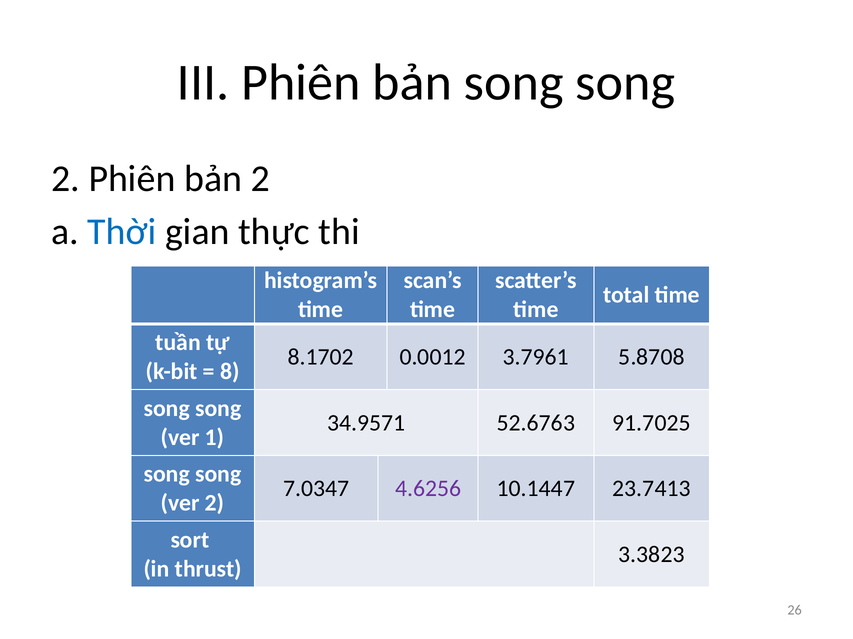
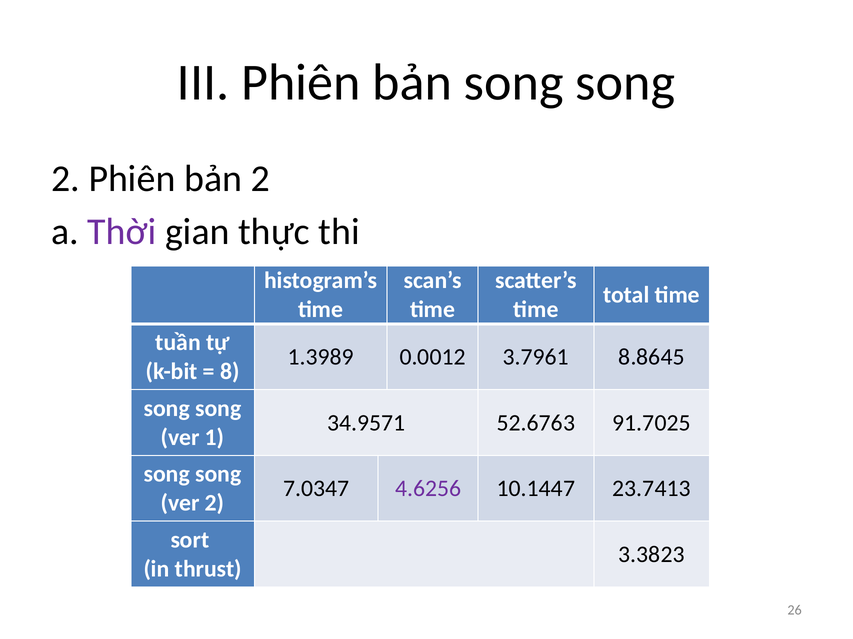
Thời colour: blue -> purple (122, 232)
8.1702: 8.1702 -> 1.3989 (321, 357)
5.8708: 5.8708 -> 8.8645 (652, 357)
